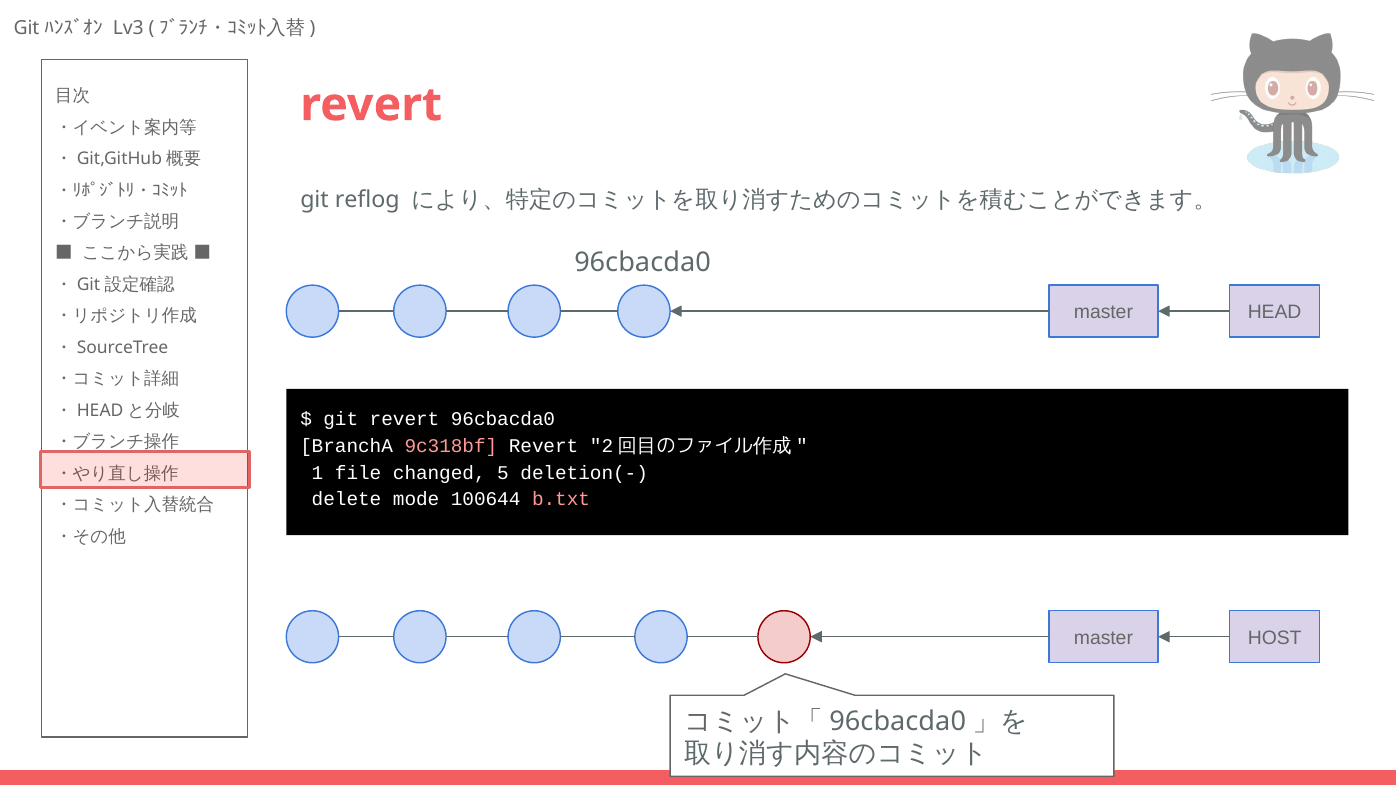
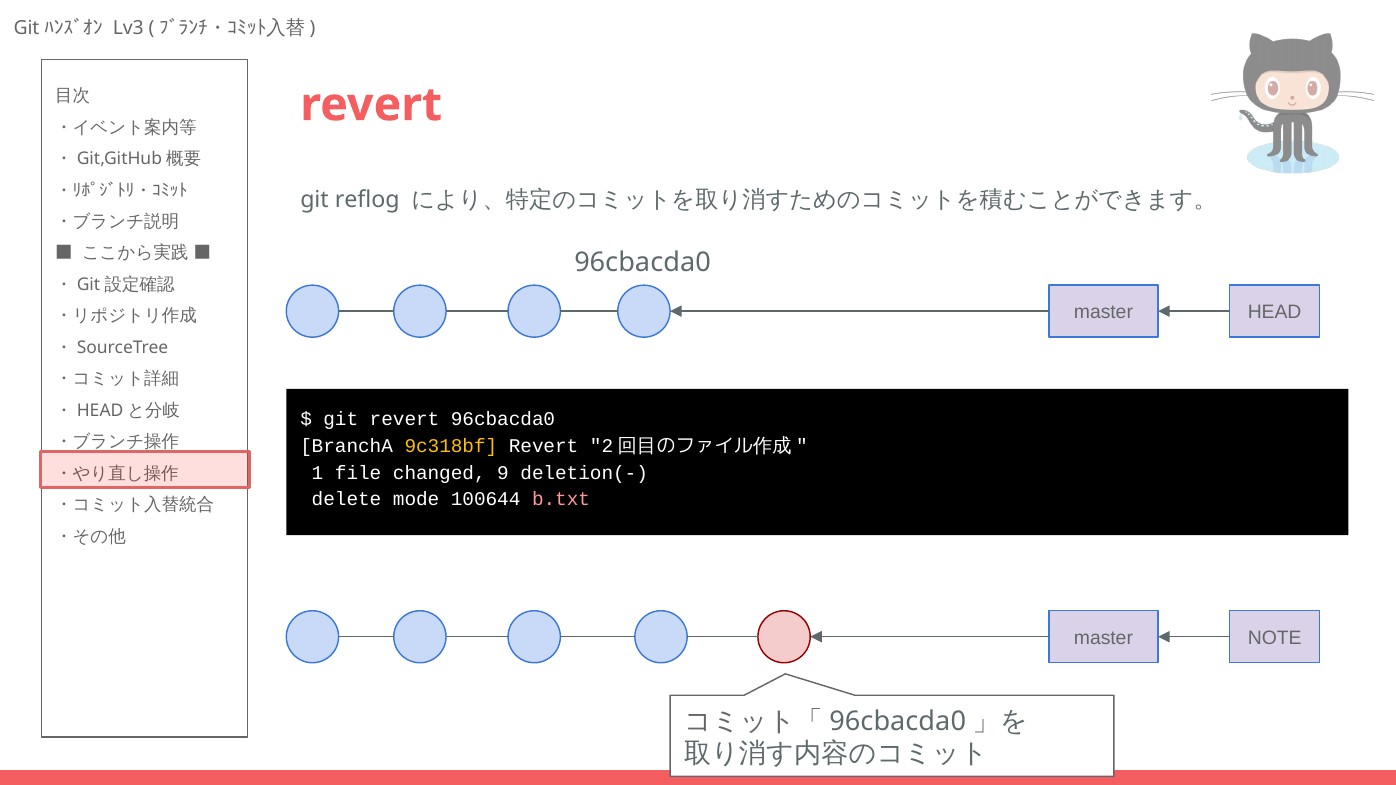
9c318bf colour: pink -> yellow (451, 446)
5: 5 -> 9 (503, 473)
HOST: HOST -> NOTE (1275, 638)
